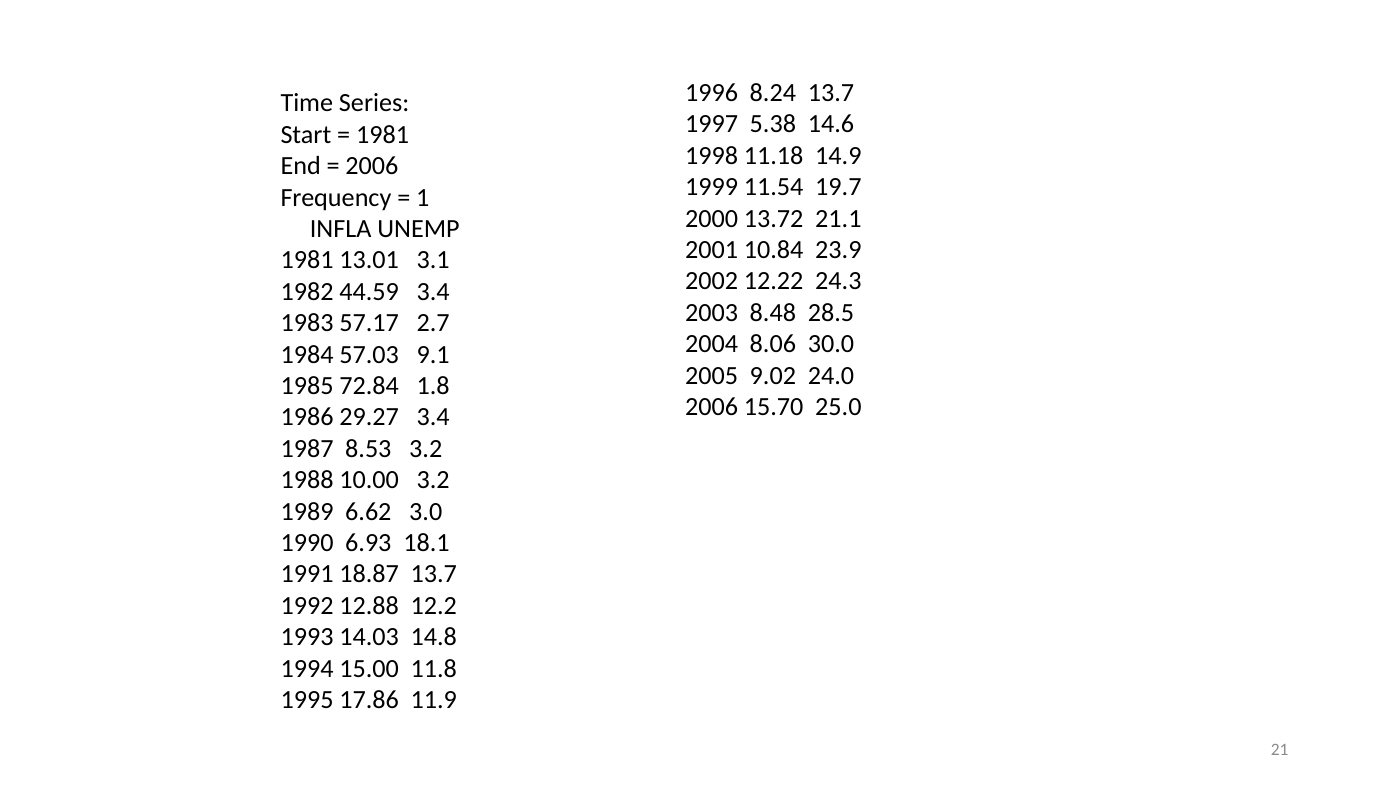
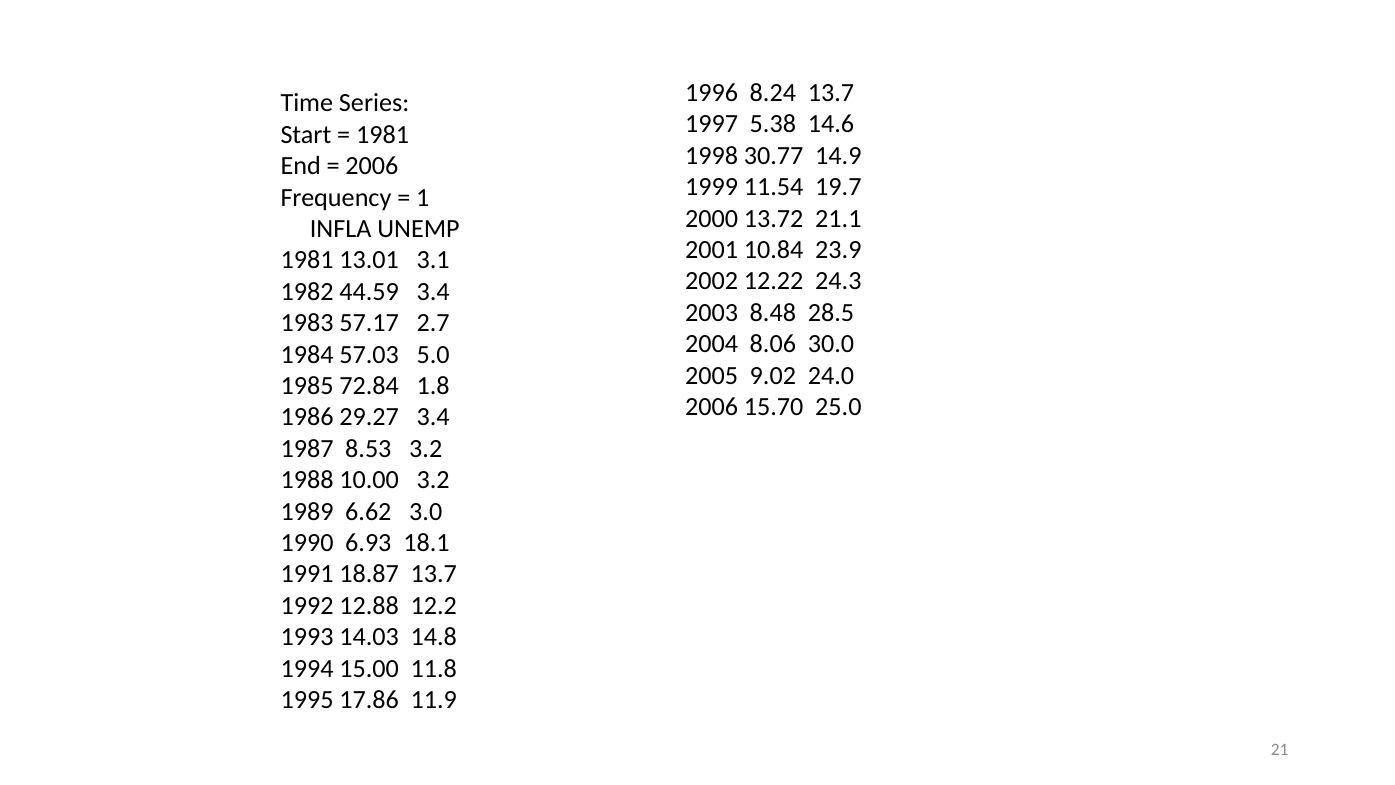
11.18: 11.18 -> 30.77 (774, 156)
9.1: 9.1 -> 5.0 (433, 354)
